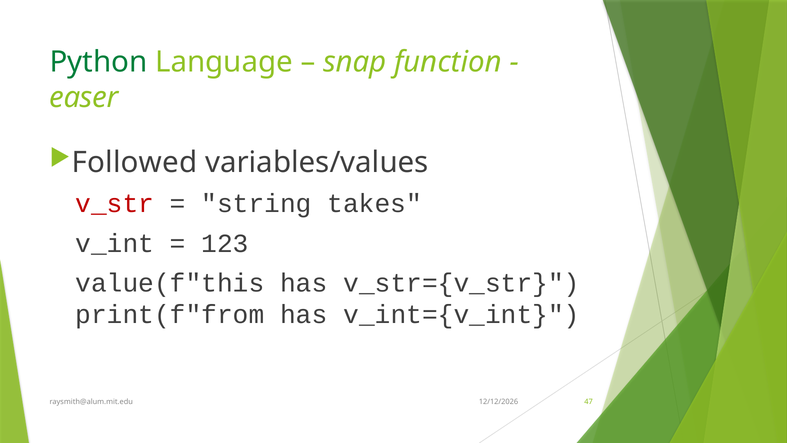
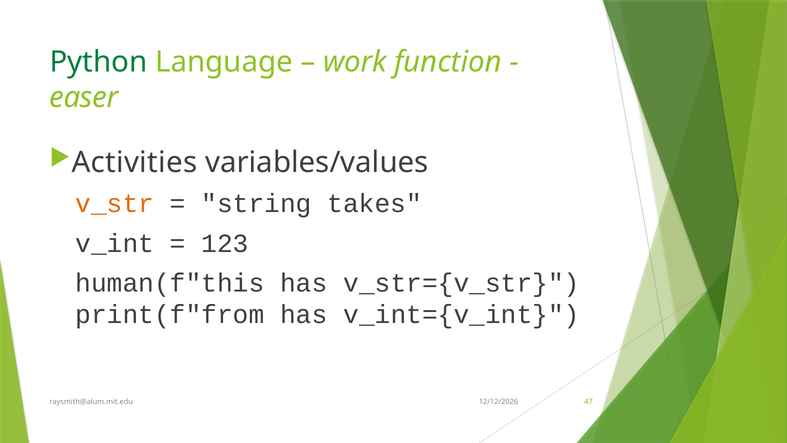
snap: snap -> work (355, 62)
Followed: Followed -> Activities (134, 162)
v_str colour: red -> orange (115, 204)
value(f"this: value(f"this -> human(f"this (170, 283)
